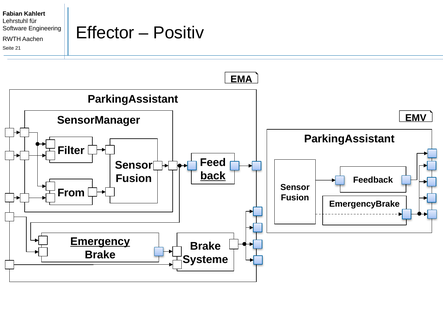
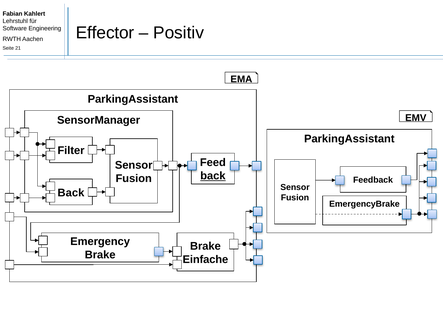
From: From -> Back (71, 192)
Emergency underline: present -> none (100, 241)
Systeme: Systeme -> Einfache (205, 259)
